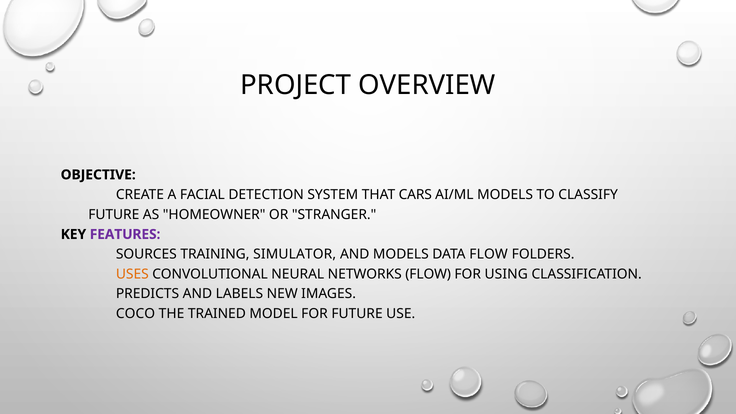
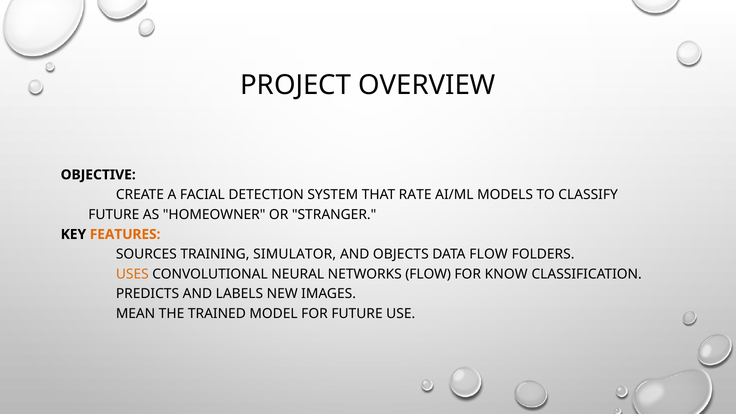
CARS: CARS -> RATE (415, 195)
FEATURES colour: purple -> orange (125, 234)
AND MODELS: MODELS -> OBJECTS (401, 254)
USING: USING -> KNOW (506, 274)
COCO: COCO -> MEAN (136, 314)
